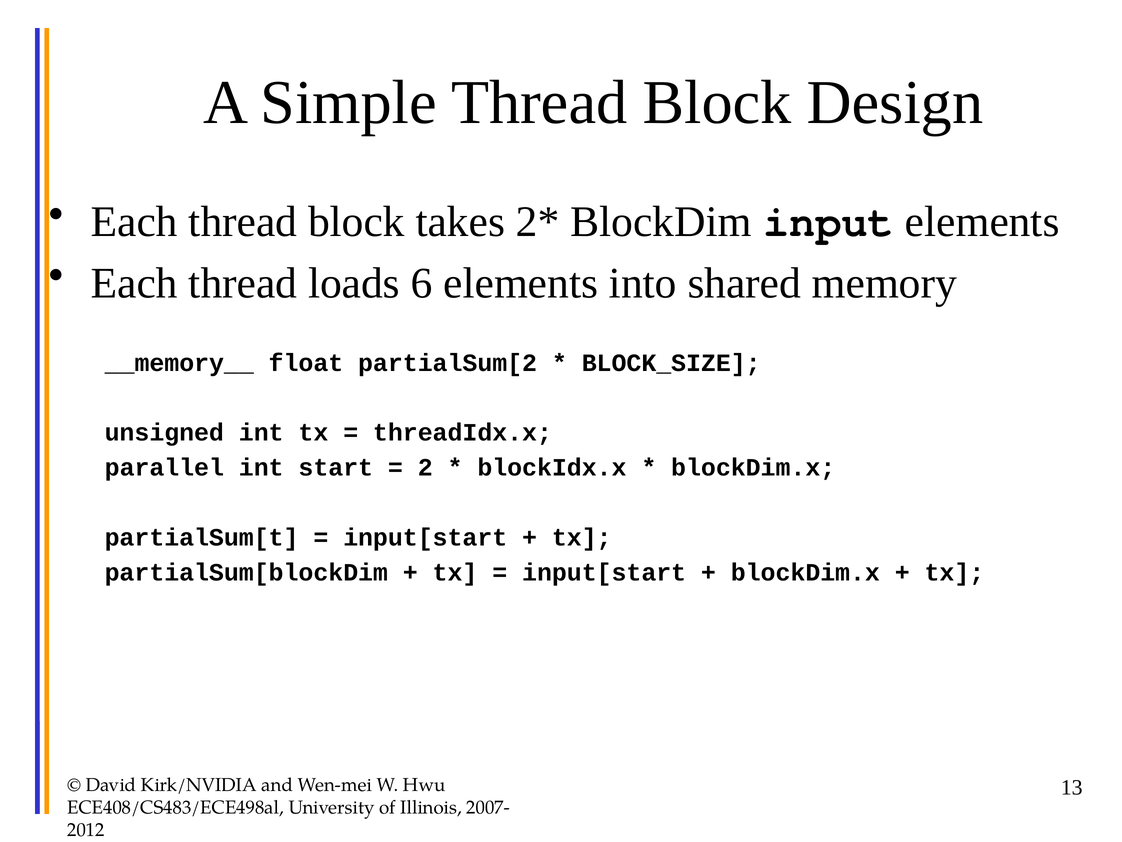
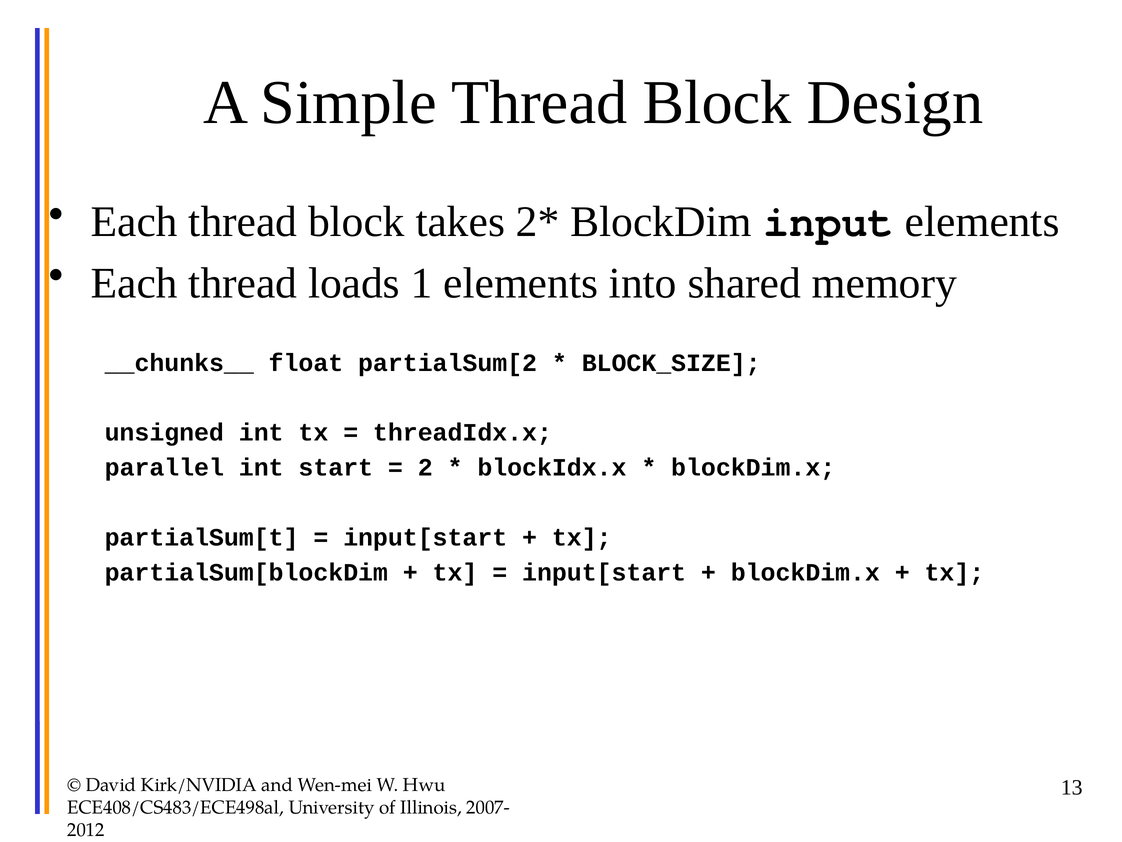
6: 6 -> 1 (422, 283)
__memory__: __memory__ -> __chunks__ (179, 363)
